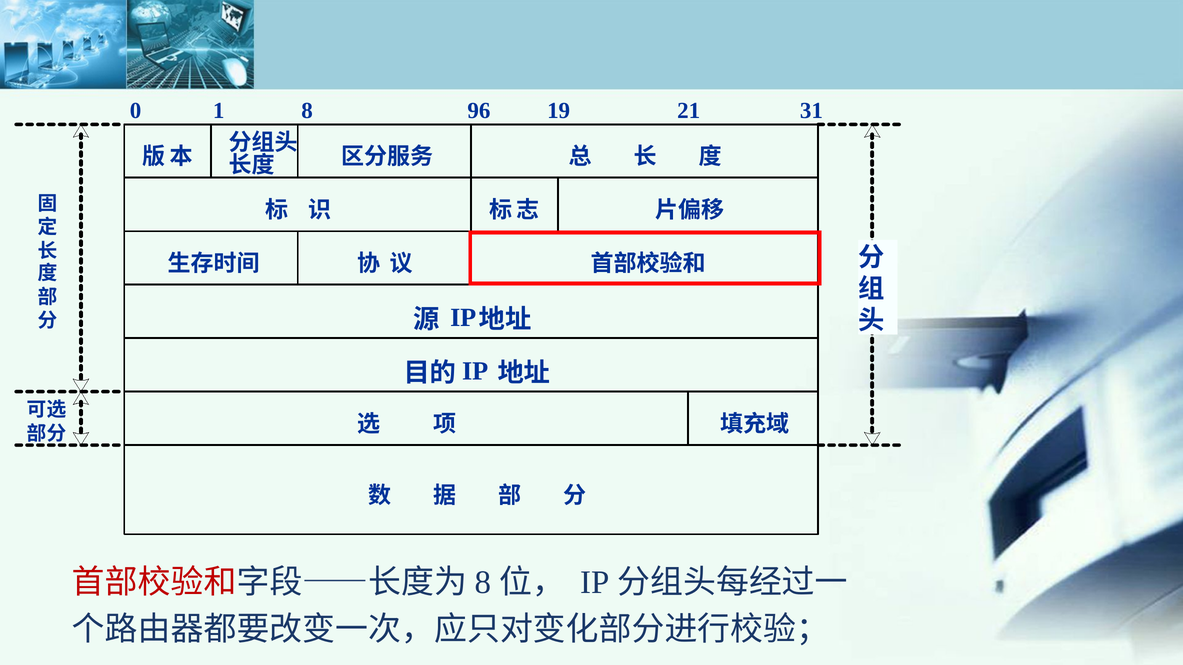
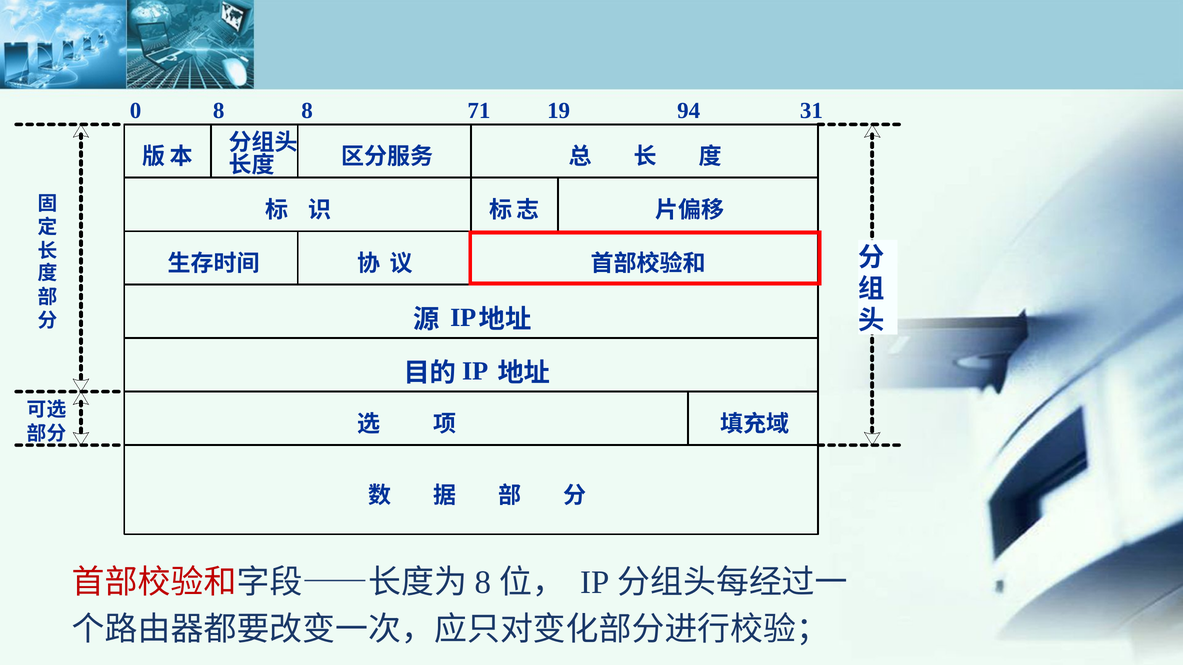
0 1: 1 -> 8 (219, 111)
96: 96 -> 71 (479, 111)
21: 21 -> 94 (689, 111)
